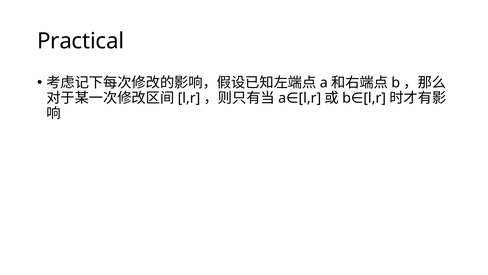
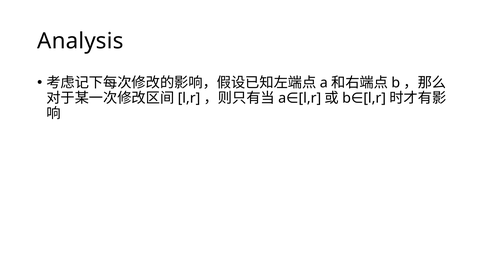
Practical: Practical -> Analysis (80, 41)
